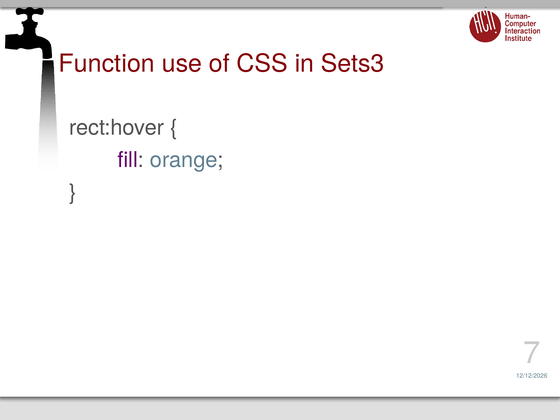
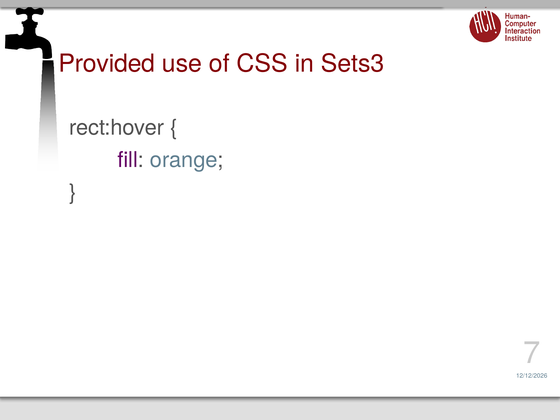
Function: Function -> Provided (107, 64)
